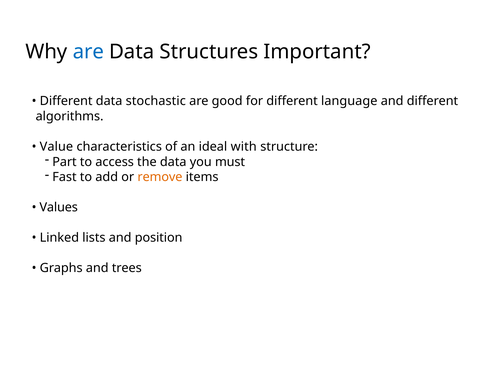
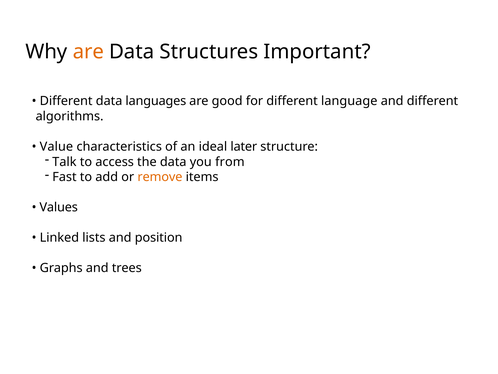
are colour: blue -> orange (88, 52)
stochastic: stochastic -> languages (156, 101)
with: with -> later (244, 146)
Part: Part -> Talk (64, 162)
must: must -> from (230, 162)
